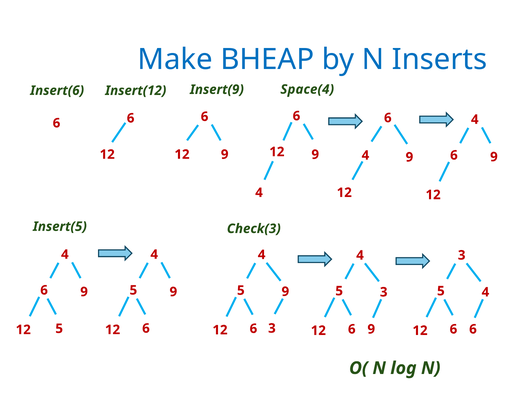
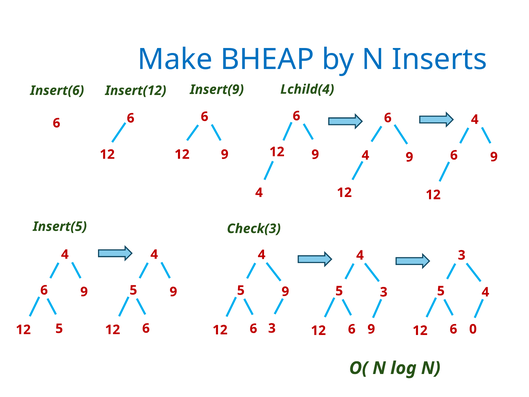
Space(4: Space(4 -> Lchild(4 (307, 89)
6: 6 -> 0 (473, 329)
